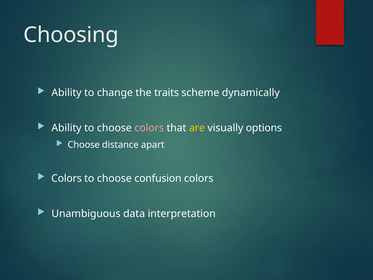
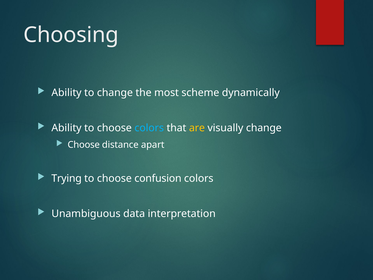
traits: traits -> most (167, 93)
colors colour: pink -> light blue (149, 128)
visually options: options -> change (264, 128)
Colors: Colors -> Trying (67, 178)
